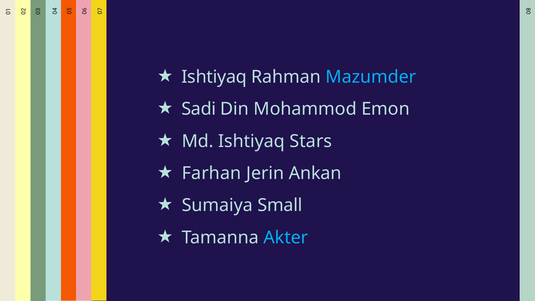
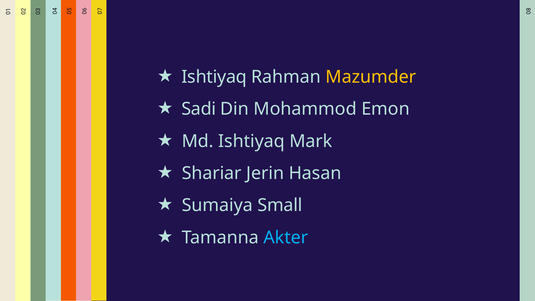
Mazumder colour: light blue -> yellow (371, 77)
Stars: Stars -> Mark (311, 141)
Farhan: Farhan -> Shariar (212, 173)
Ankan: Ankan -> Hasan (315, 173)
